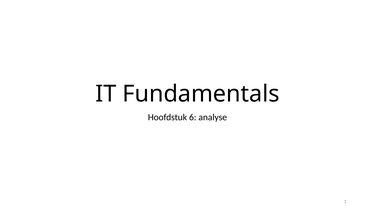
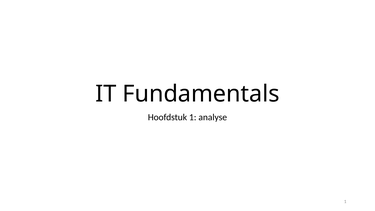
Hoofdstuk 6: 6 -> 1 (193, 117)
